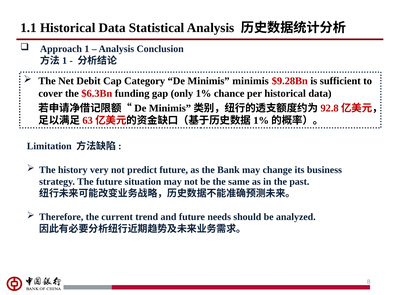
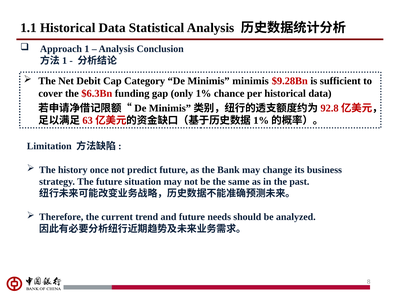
very: very -> once (99, 170)
